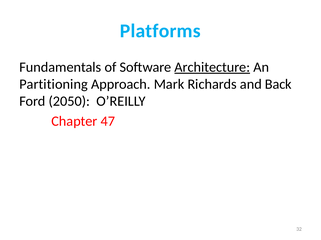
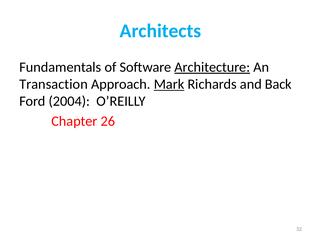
Platforms: Platforms -> Architects (160, 31)
Partitioning: Partitioning -> Transaction (54, 84)
Mark underline: none -> present (169, 84)
2050: 2050 -> 2004 (69, 102)
47: 47 -> 26 (108, 122)
